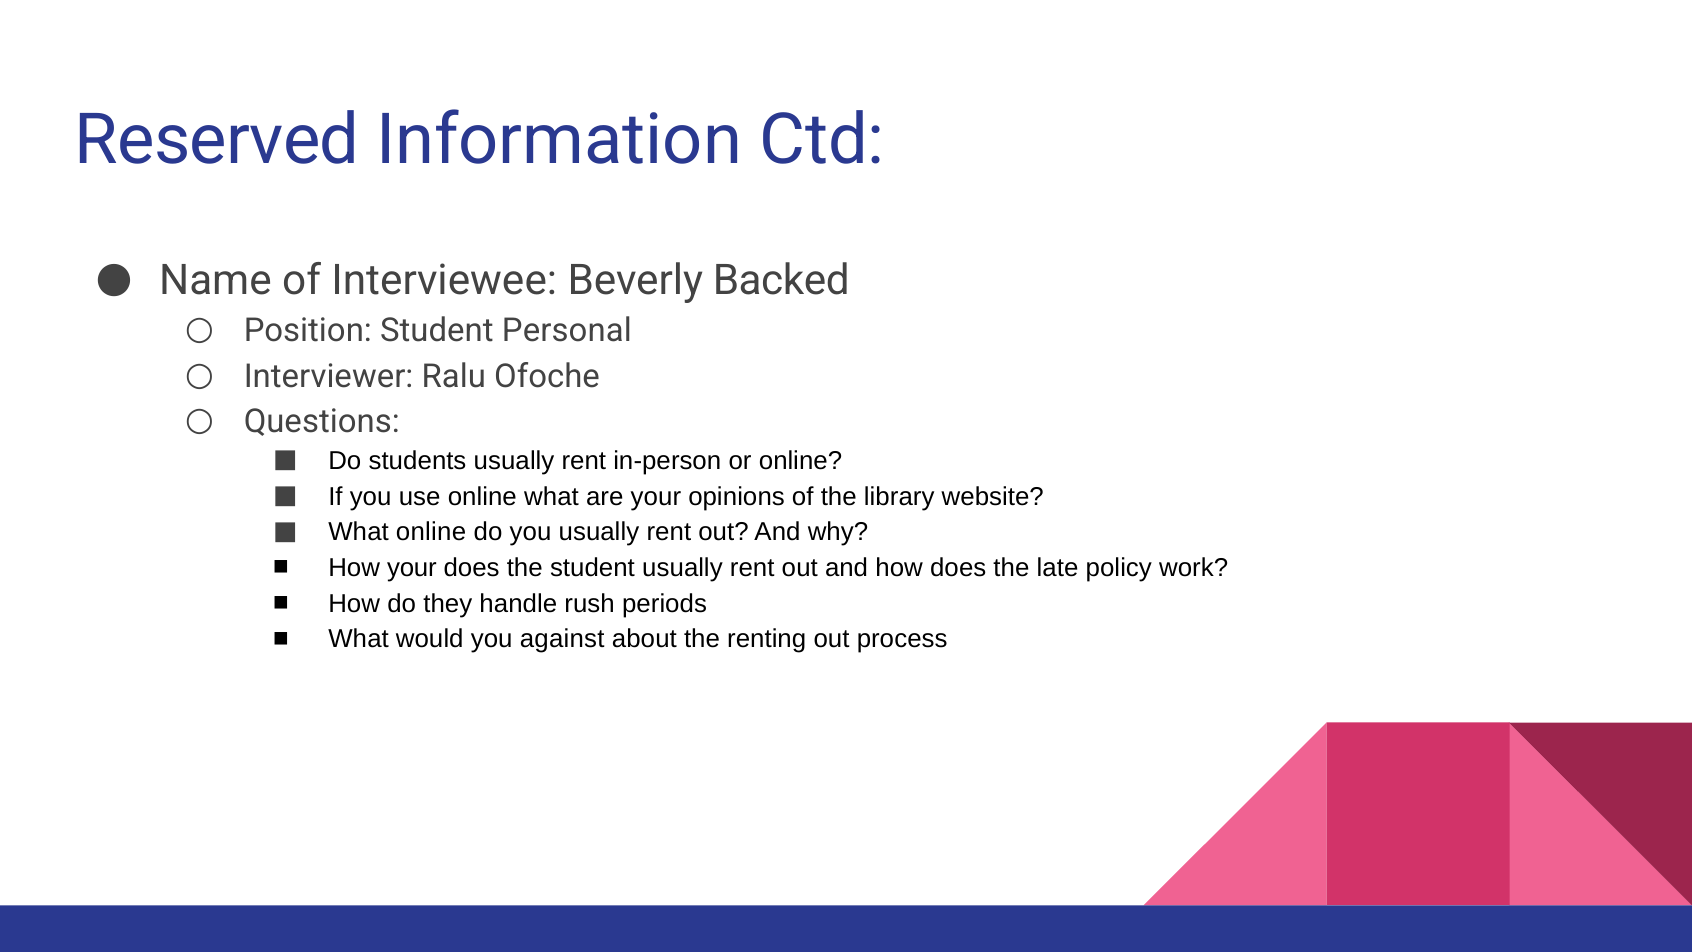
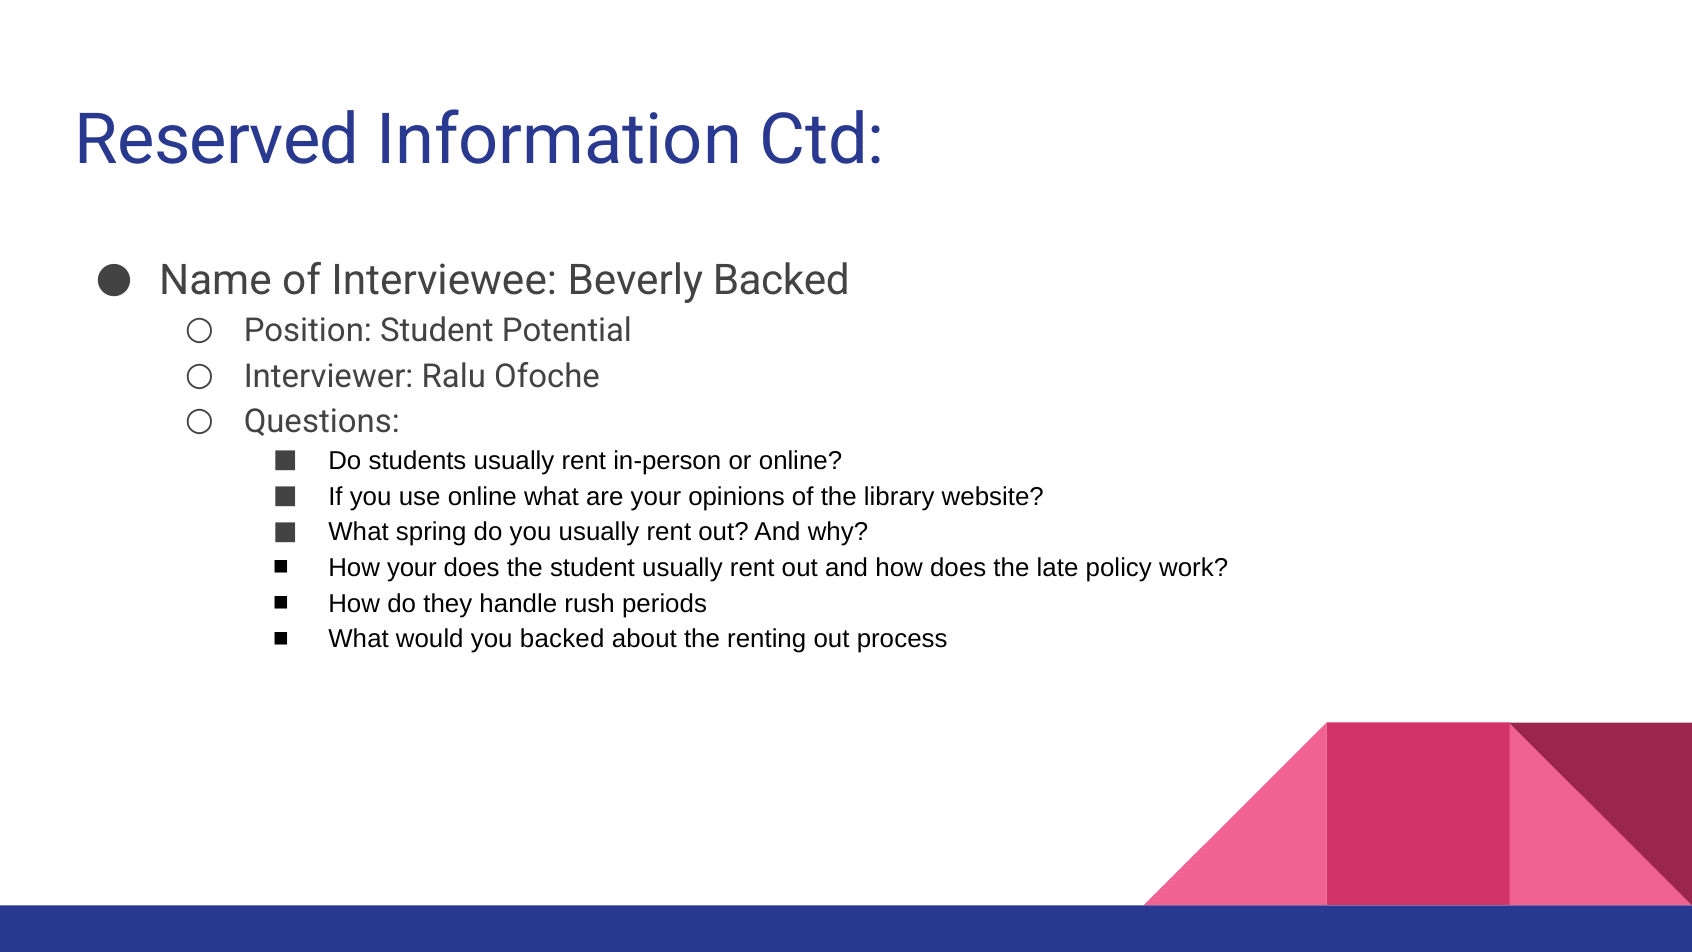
Personal: Personal -> Potential (567, 331)
What online: online -> spring (431, 532)
you against: against -> backed (562, 639)
